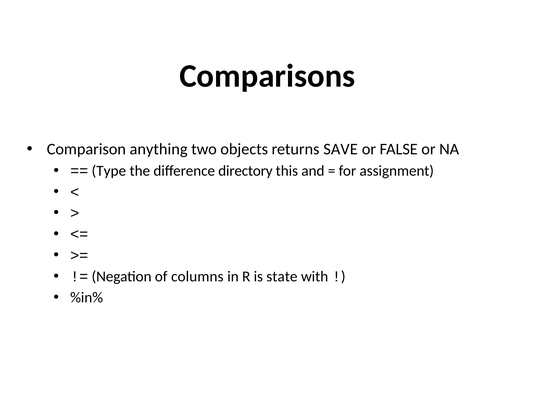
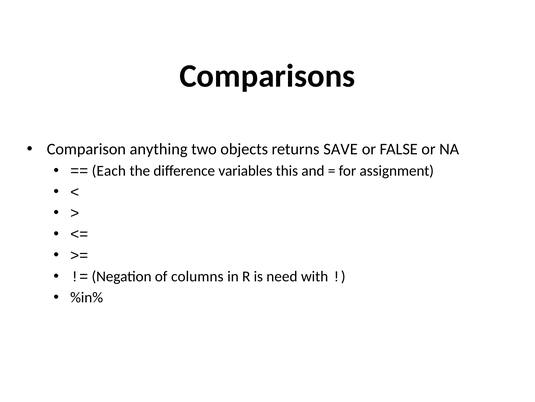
Type: Type -> Each (109, 171)
directory: directory -> variables (245, 171)
state: state -> need (282, 276)
